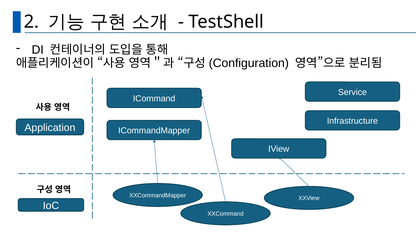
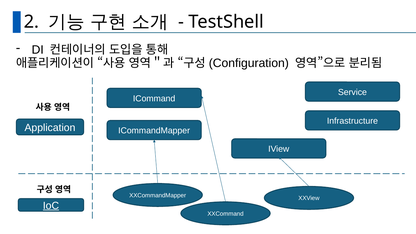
IoC underline: none -> present (51, 206)
